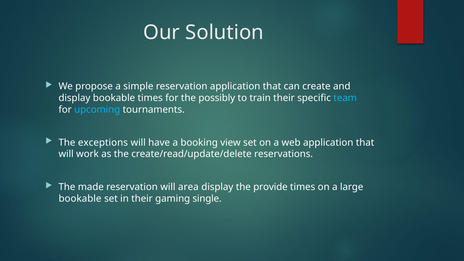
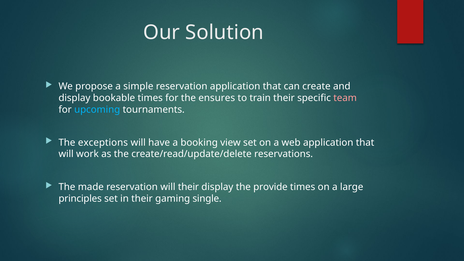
possibly: possibly -> ensures (217, 98)
team colour: light blue -> pink (345, 98)
will area: area -> their (188, 187)
bookable: bookable -> principles (80, 199)
